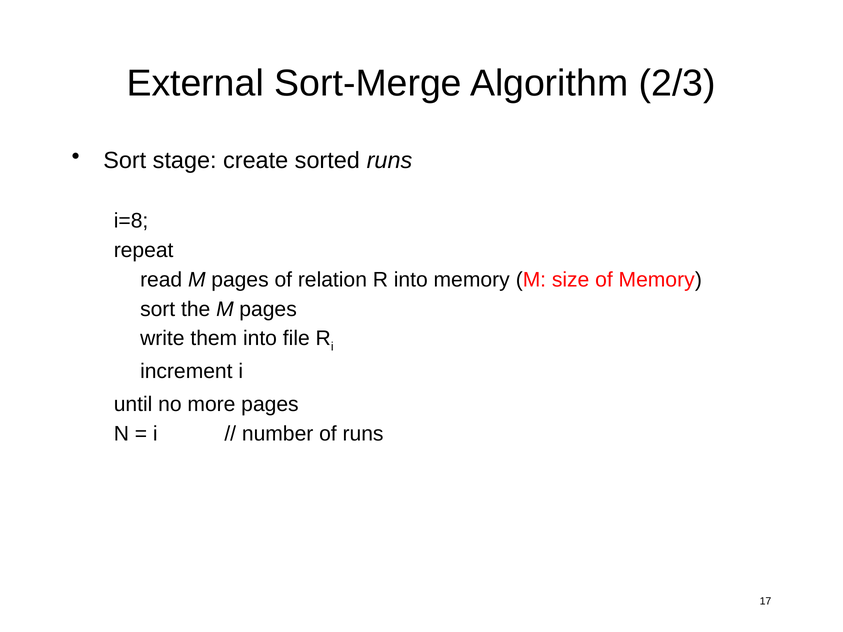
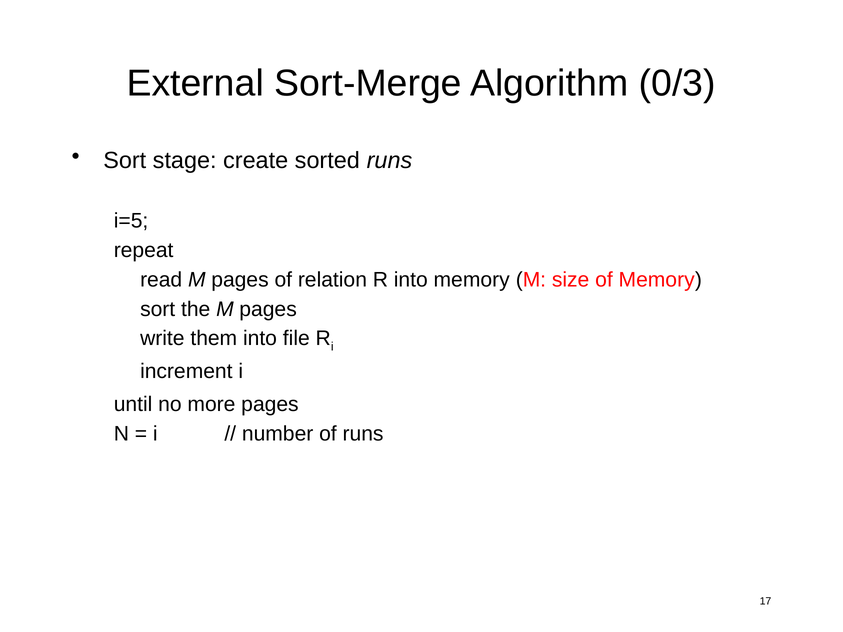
2/3: 2/3 -> 0/3 (677, 83)
i=8: i=8 -> i=5 (131, 221)
